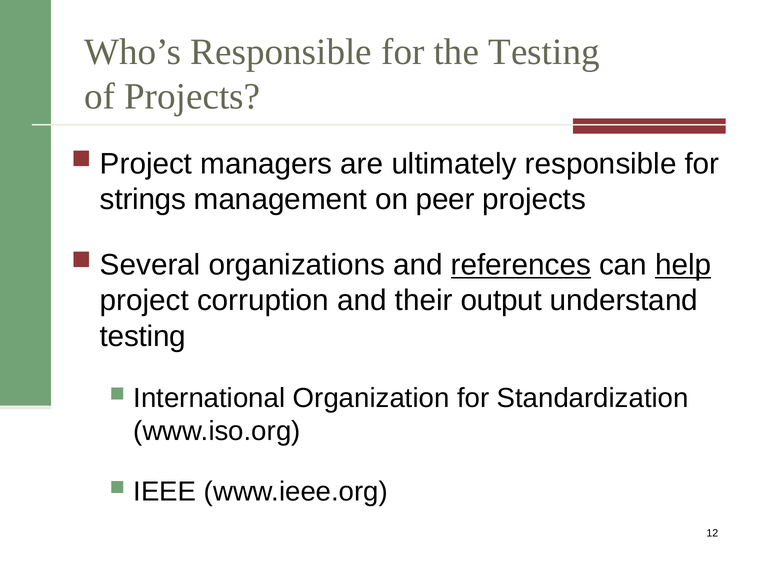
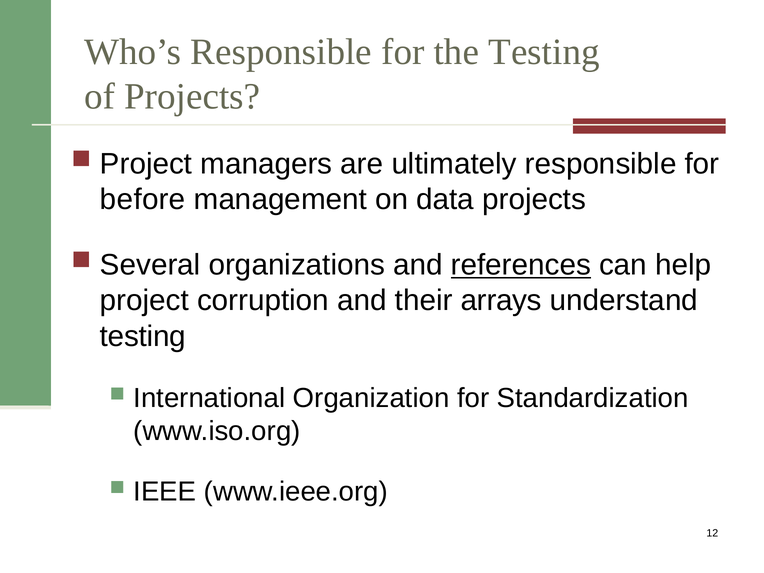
strings: strings -> before (143, 199)
peer: peer -> data (445, 199)
help underline: present -> none (683, 265)
output: output -> arrays (501, 301)
